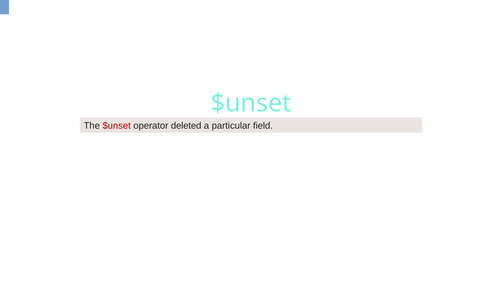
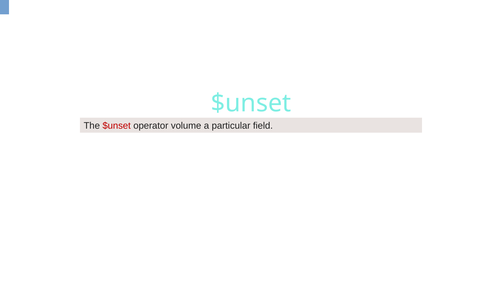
deleted: deleted -> volume (186, 126)
